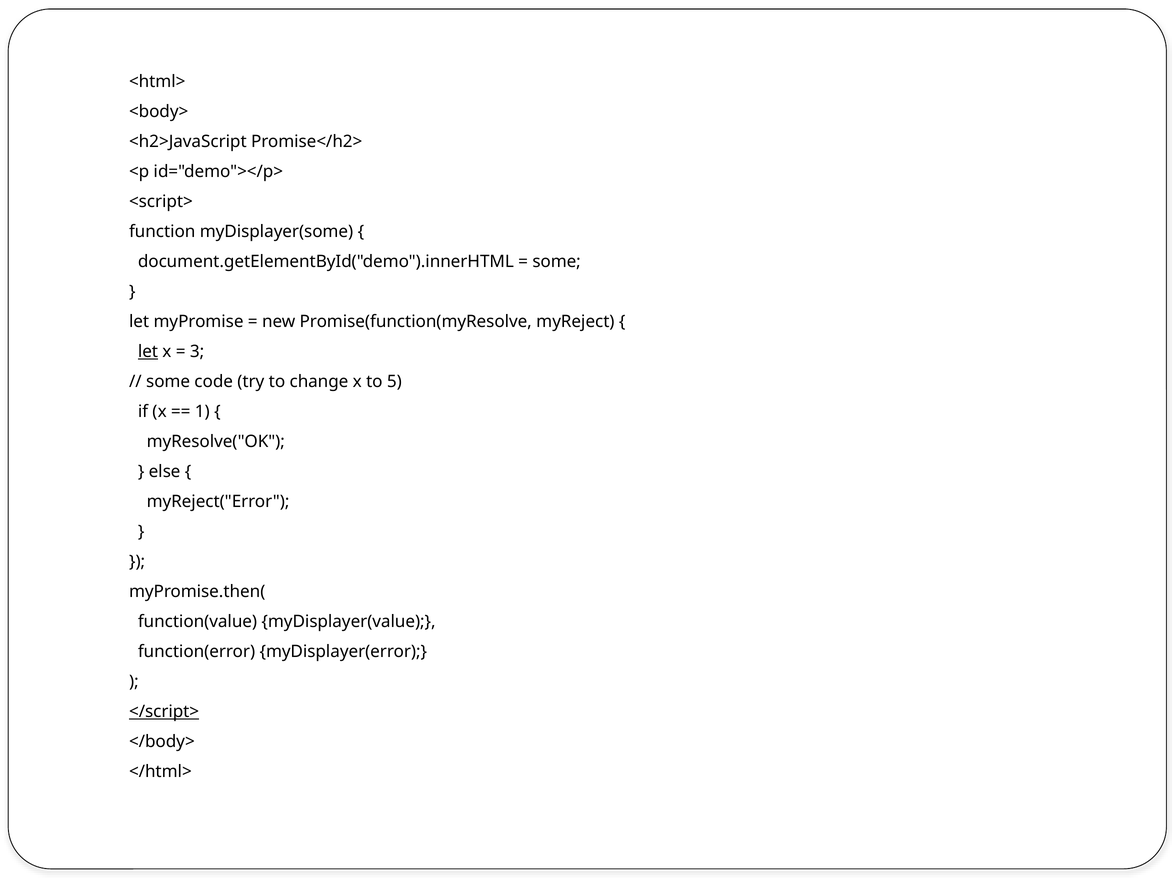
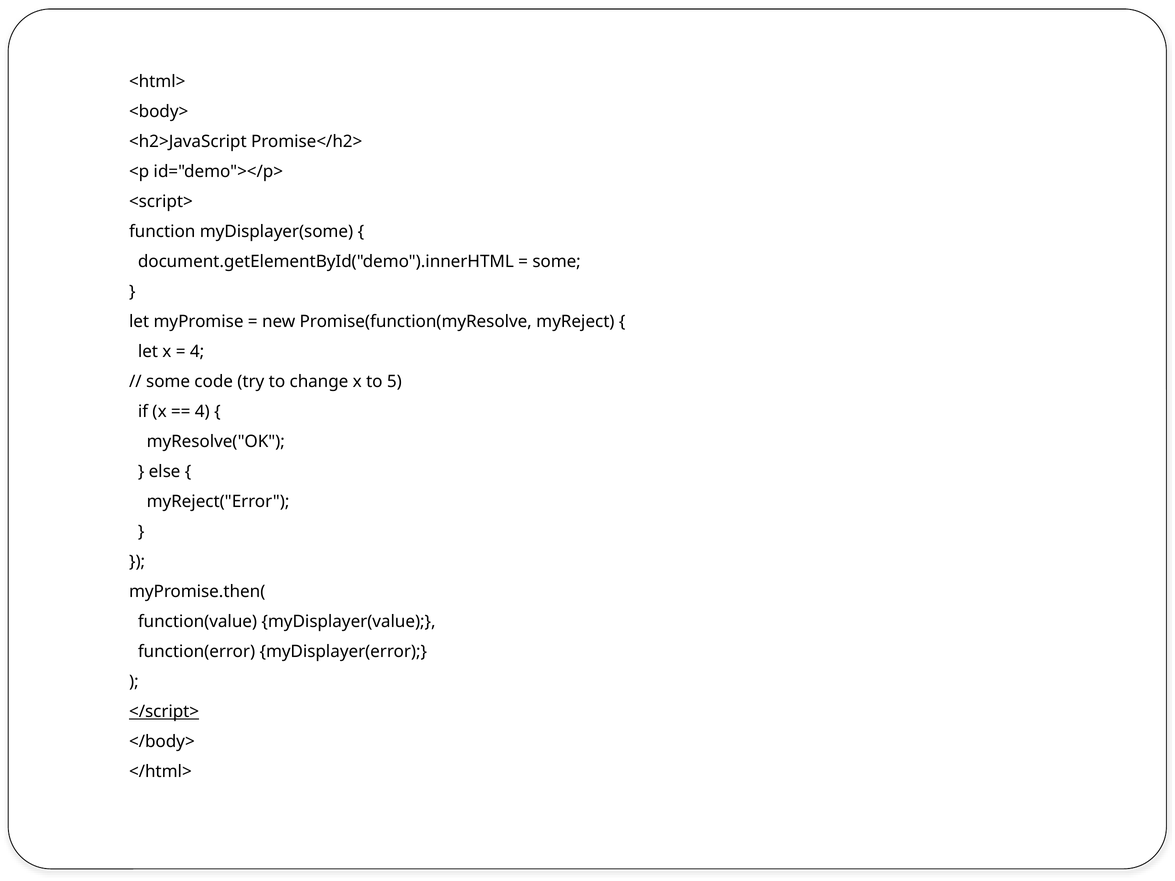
let underline: present -> none (148, 352)
3: 3 -> 4 (197, 352)
1: 1 -> 4 (202, 412)
